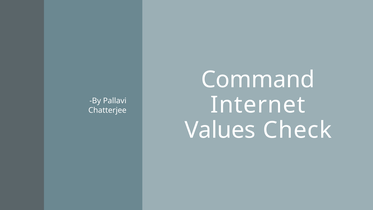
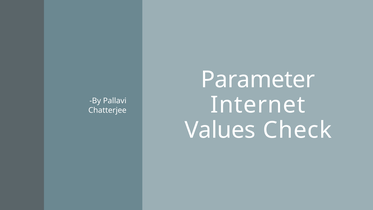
Command: Command -> Parameter (258, 80)
